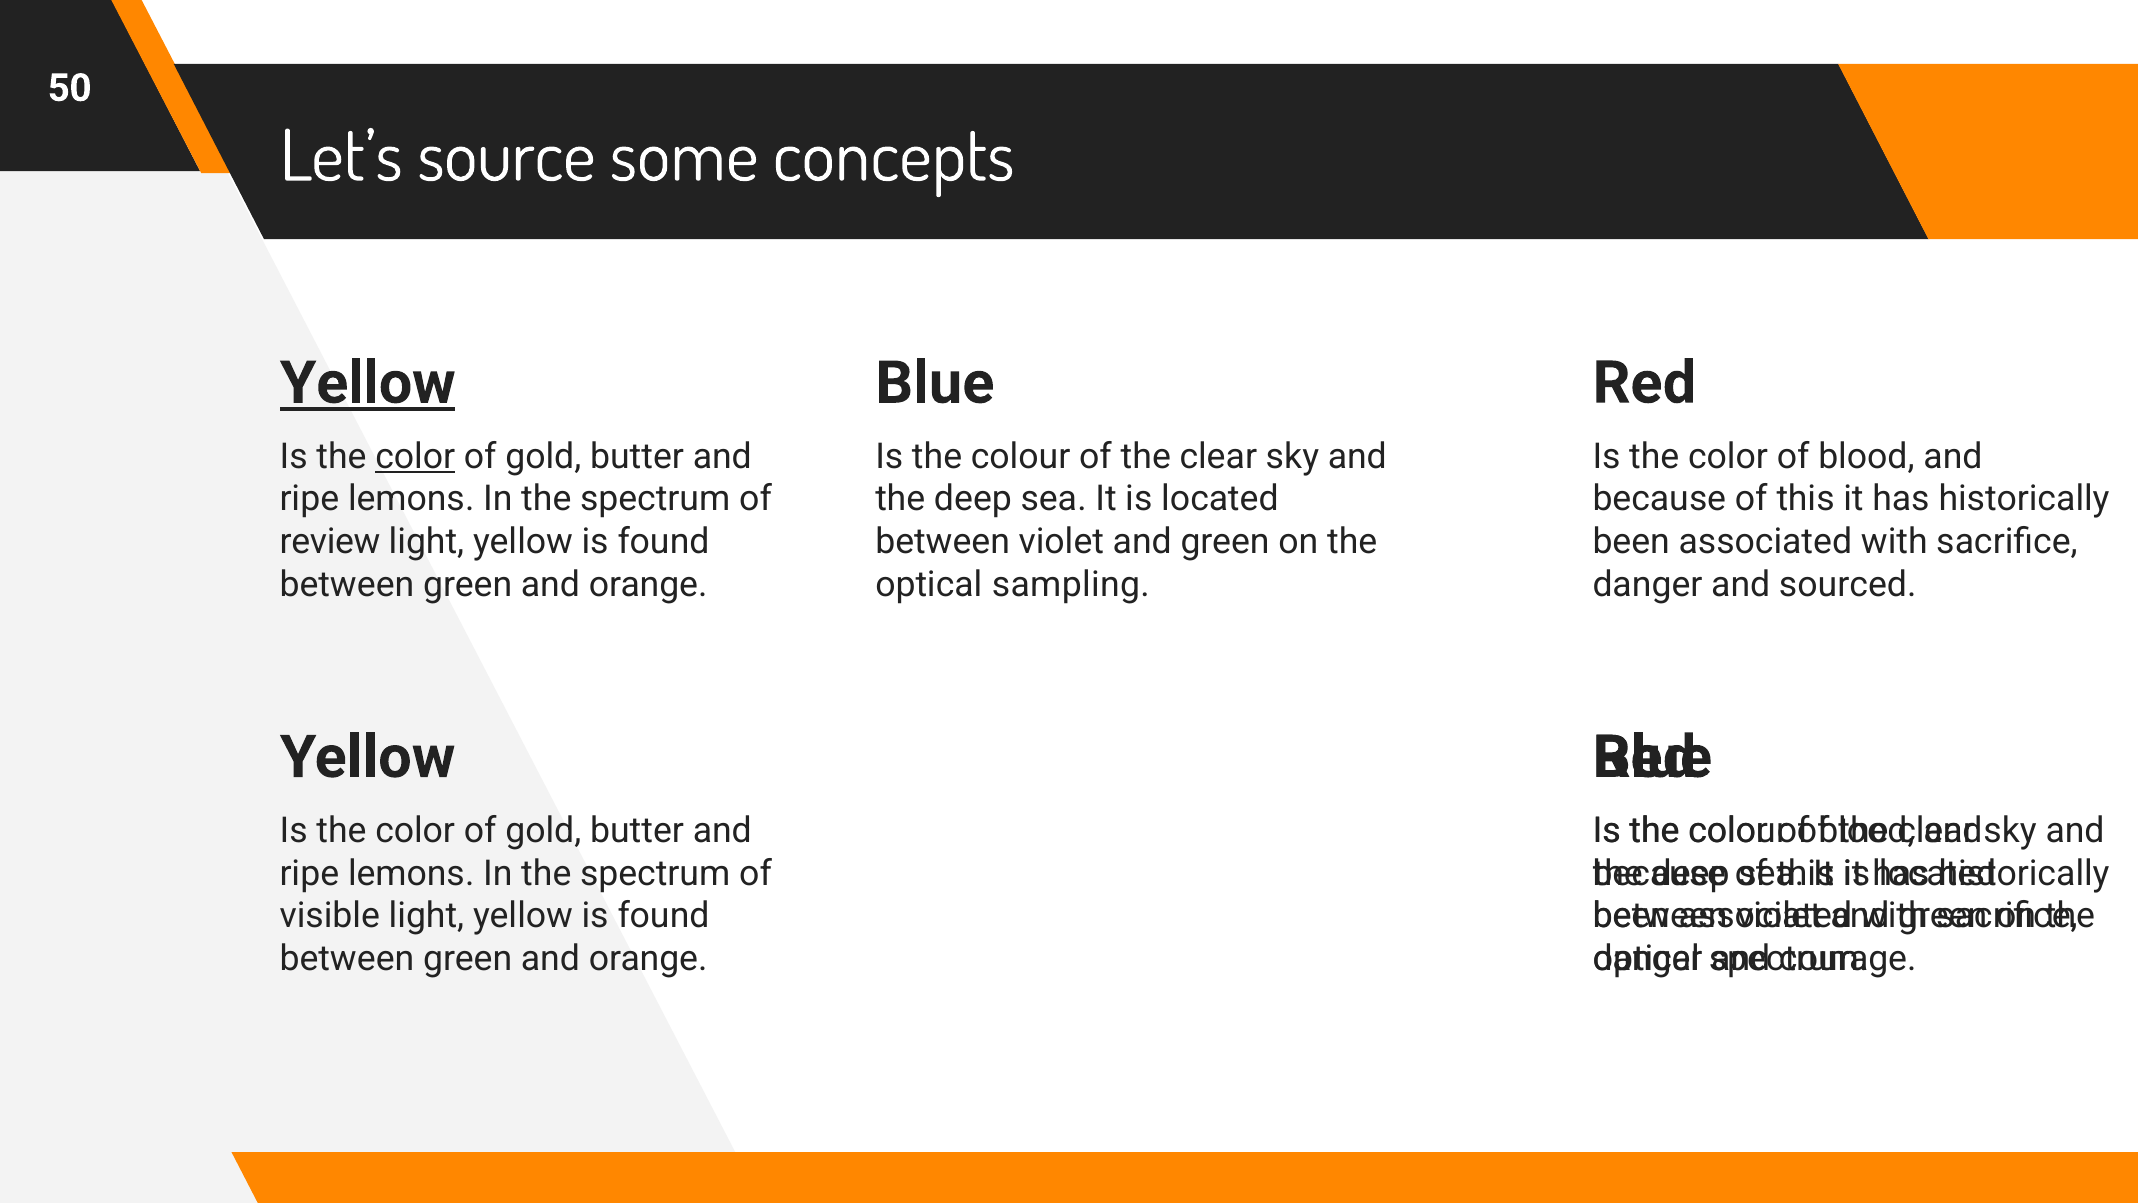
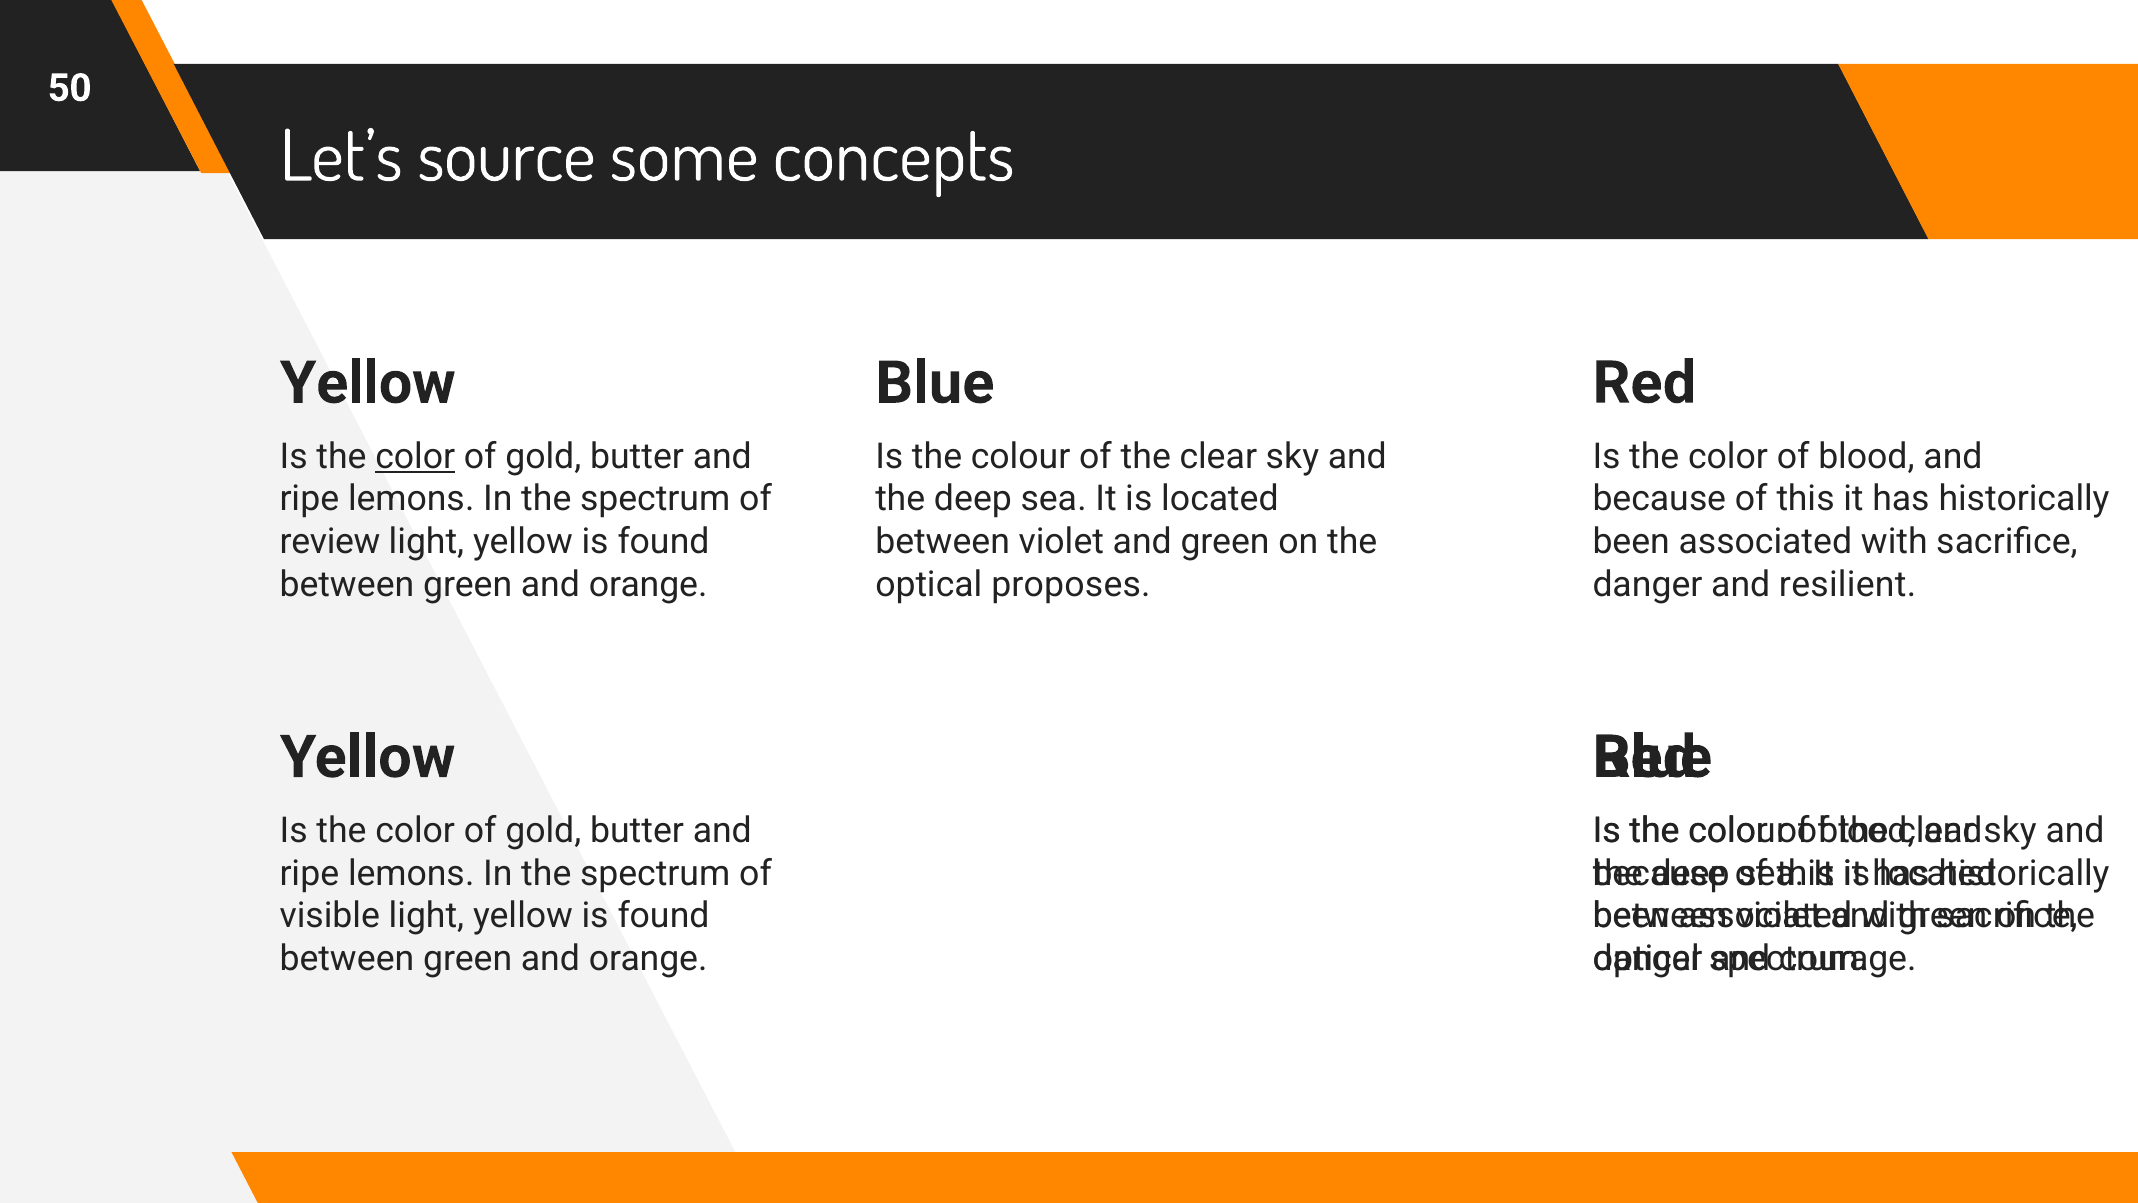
Yellow underline: present -> none (368, 383)
sampling: sampling -> proposes (1071, 585)
sourced: sourced -> resilient (1848, 584)
